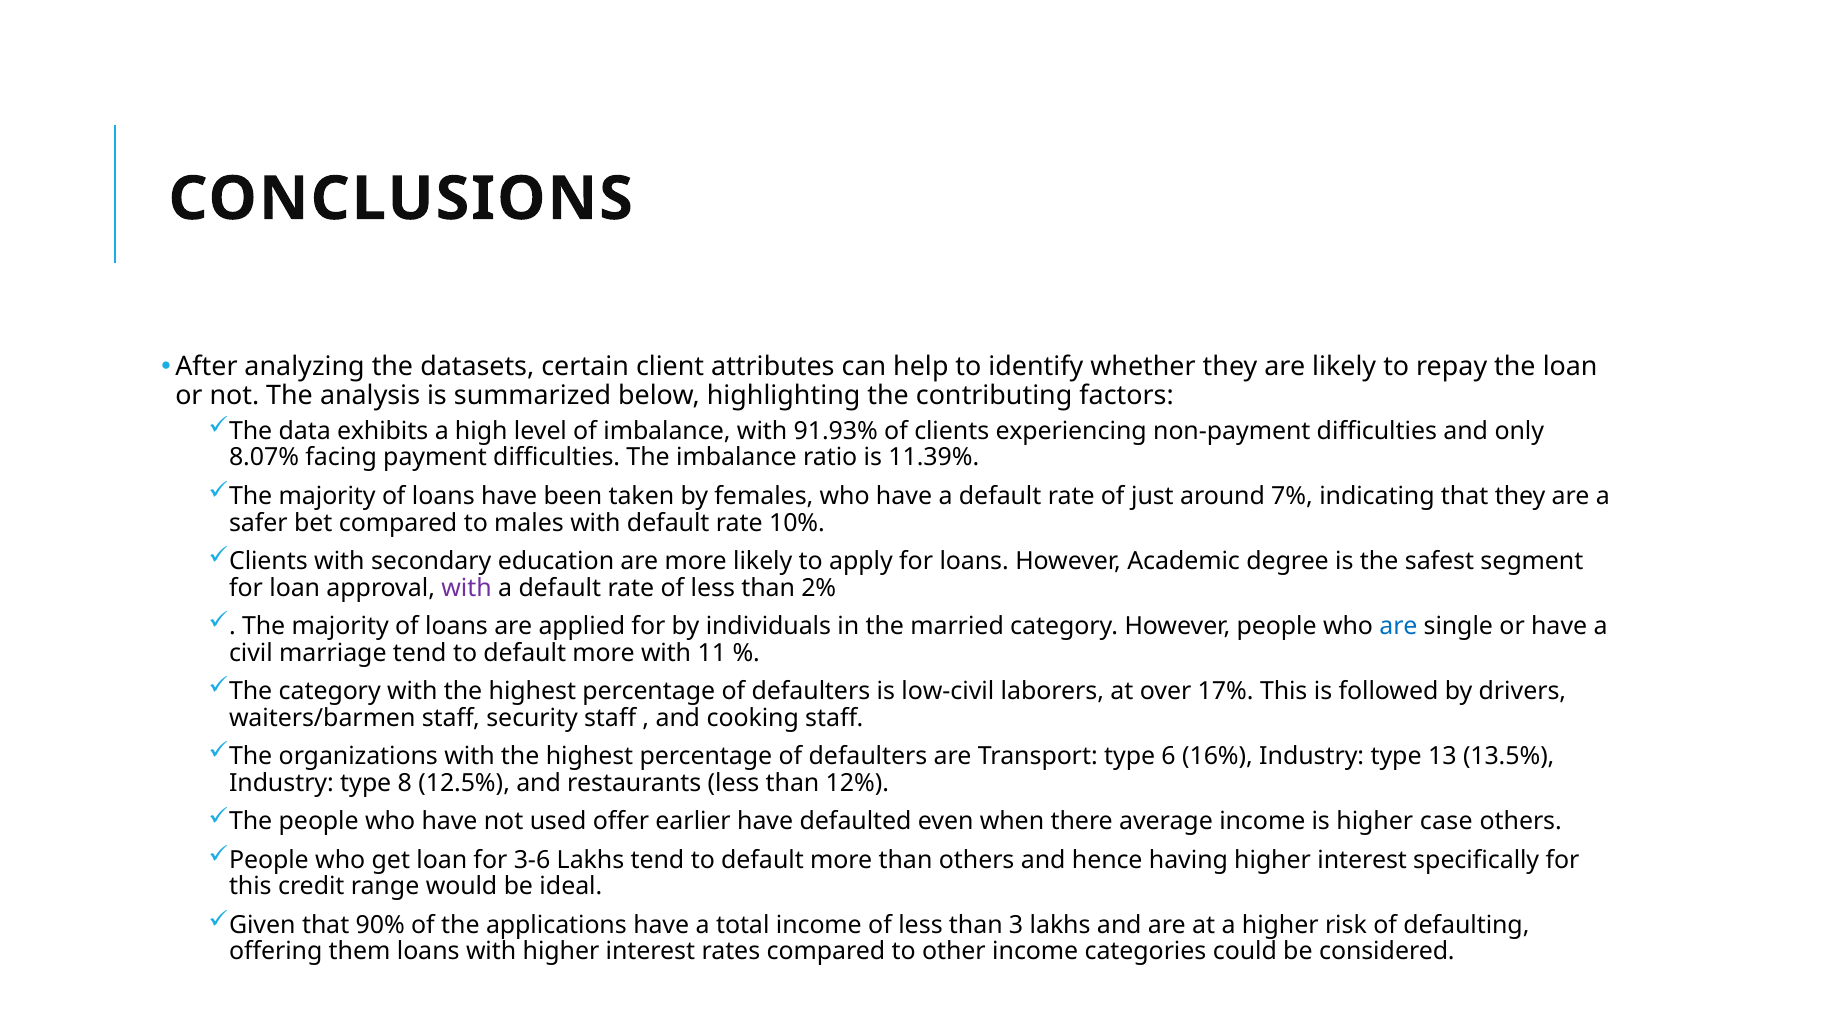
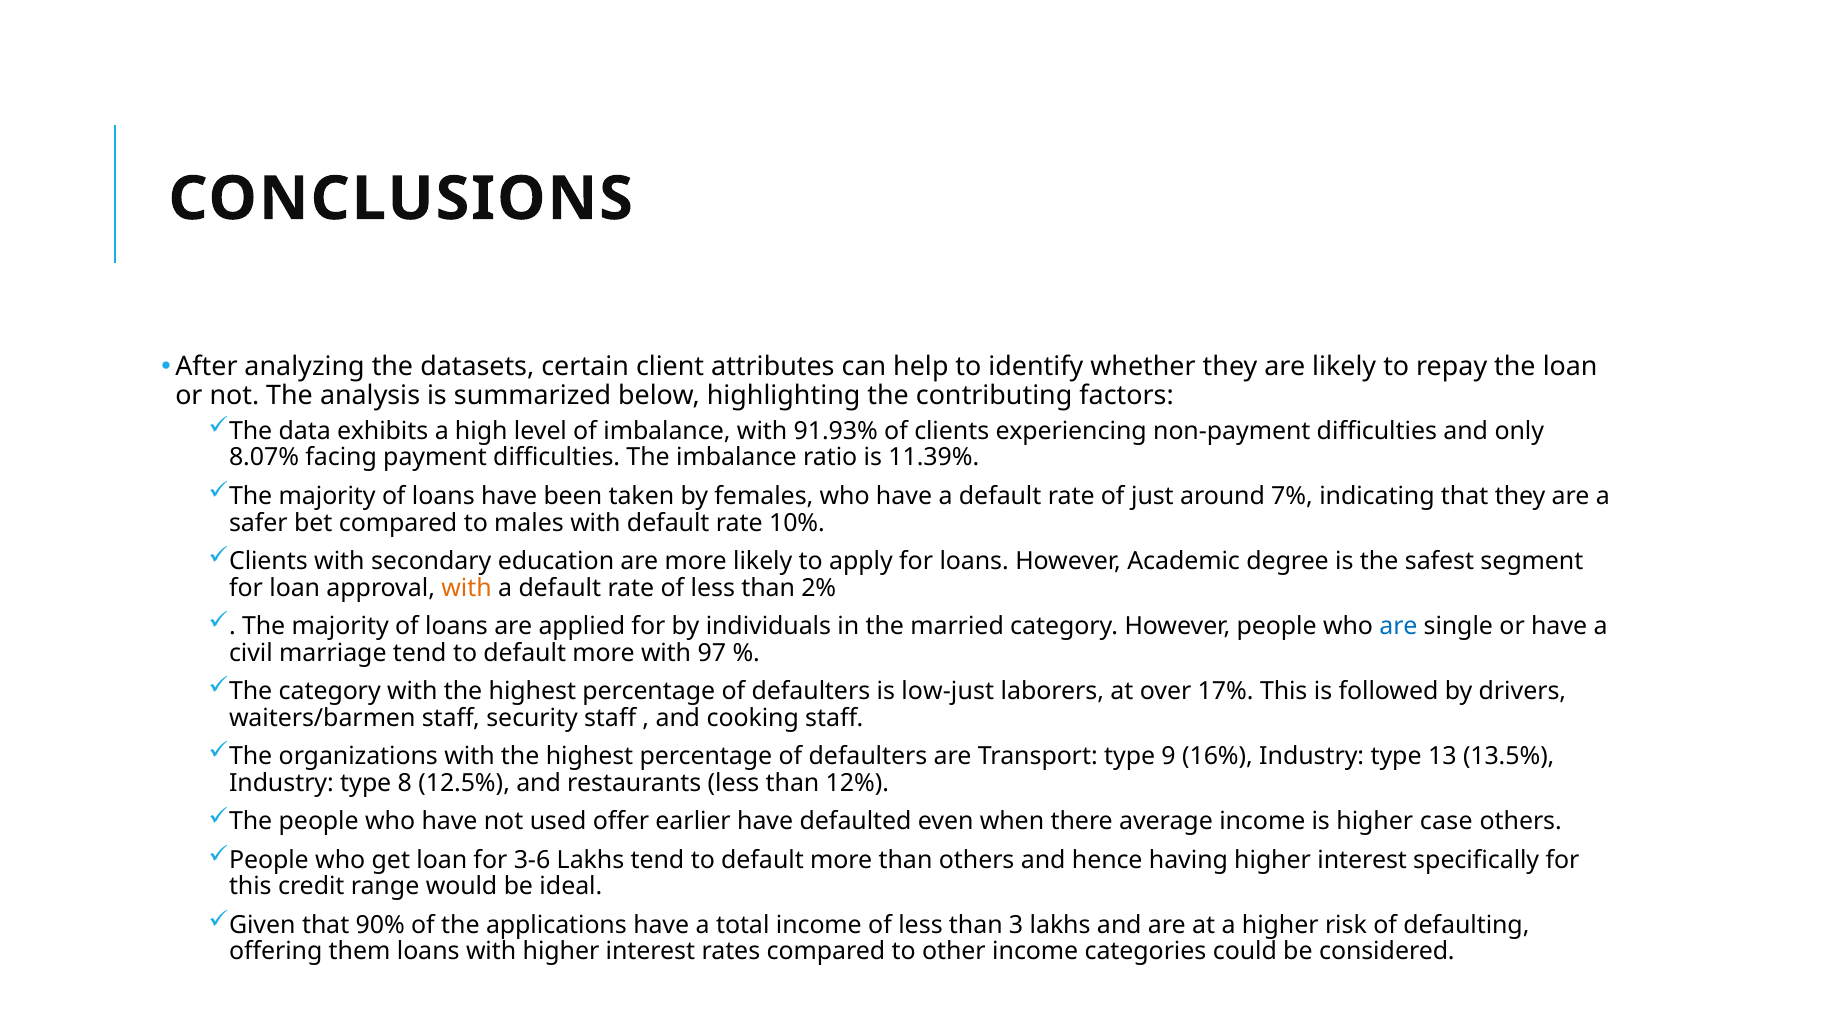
with colour: purple -> orange (467, 588)
11: 11 -> 97 (712, 653)
low-civil: low-civil -> low-just (948, 691)
6: 6 -> 9 (1169, 756)
